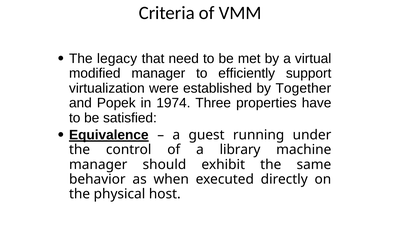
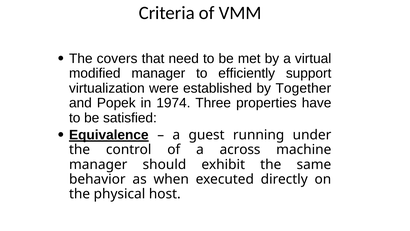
legacy: legacy -> covers (117, 59)
library: library -> across (240, 149)
